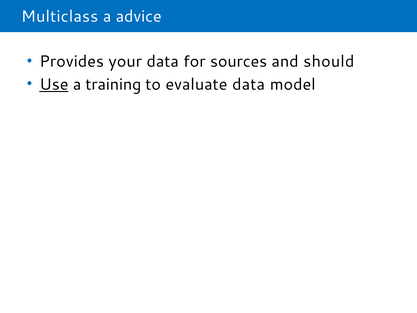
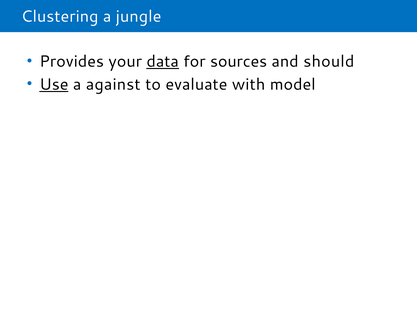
Multiclass: Multiclass -> Clustering (60, 16)
advice: advice -> jungle (139, 16)
data underline: none -> present (163, 61)
training: training -> against (113, 84)
evaluate data: data -> with (249, 84)
